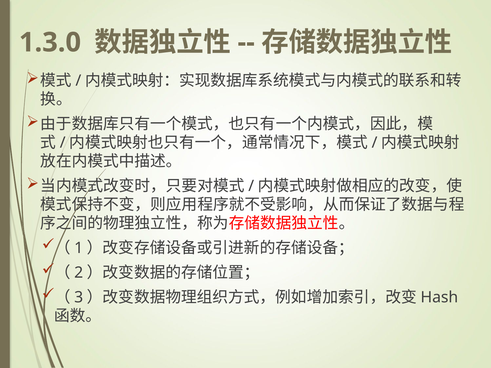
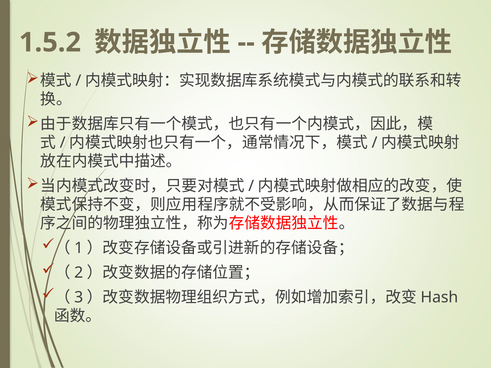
1.3.0: 1.3.0 -> 1.5.2 (50, 42)
